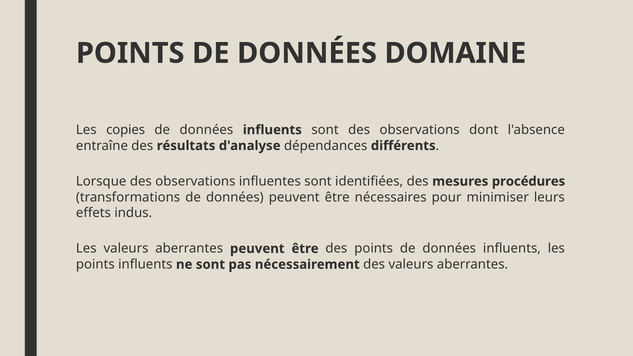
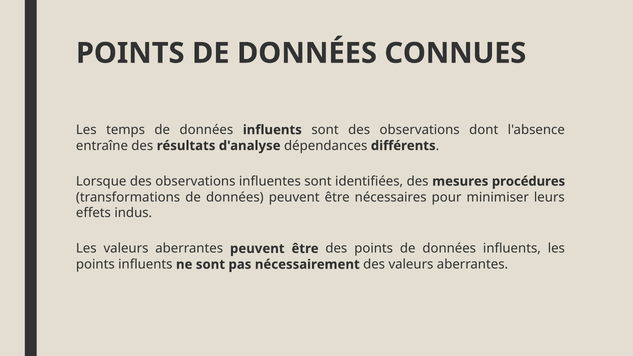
DOMAINE: DOMAINE -> CONNUES (455, 53)
copies: copies -> temps (126, 130)
